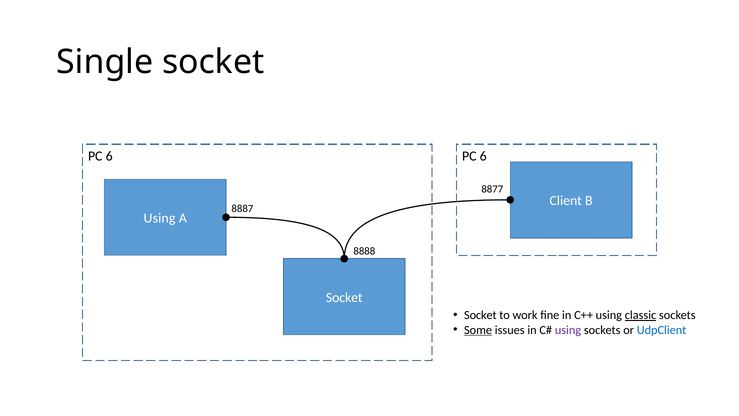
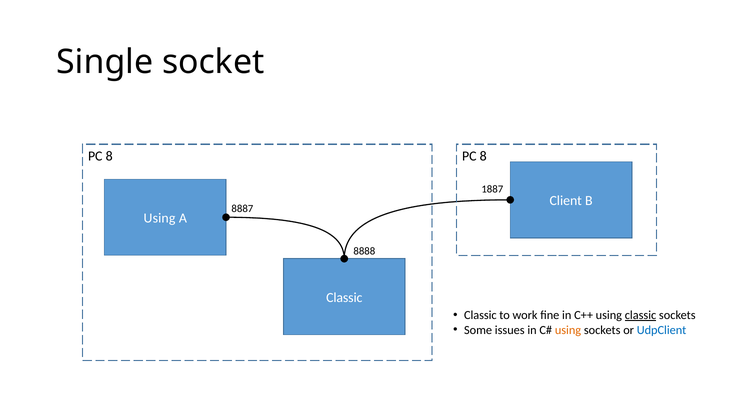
6: 6 -> 8 (109, 156)
6: 6 -> 8 (483, 156)
8877: 8877 -> 1887 (492, 189)
Socket: Socket -> Classic (344, 297)
Socket: Socket -> Classic (480, 315)
Some underline: present -> none (478, 330)
using colour: purple -> orange (568, 330)
